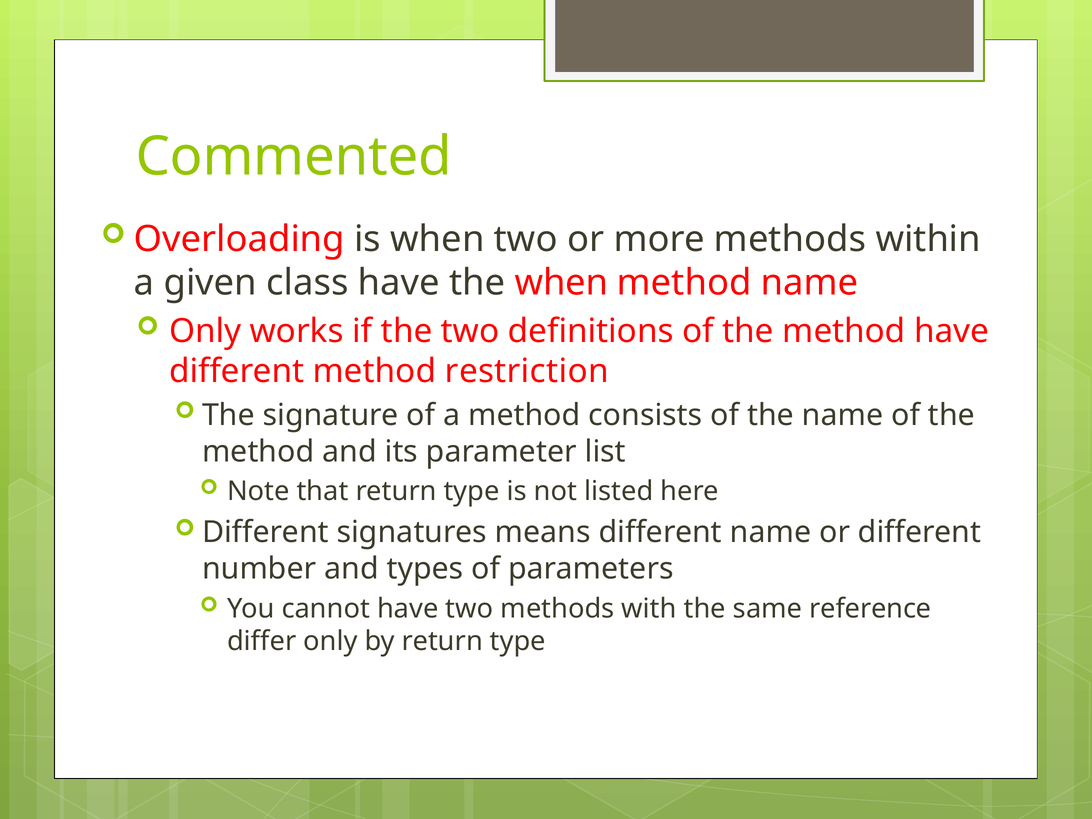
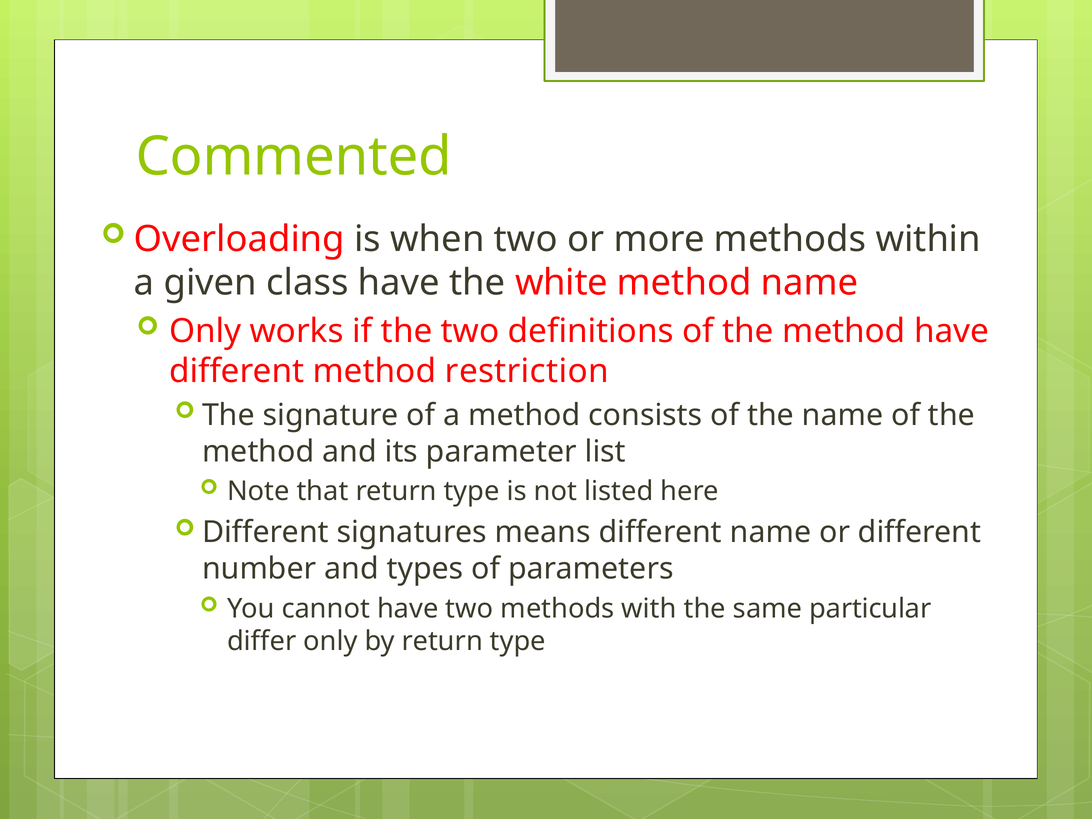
the when: when -> white (561, 283)
reference: reference -> particular (870, 609)
